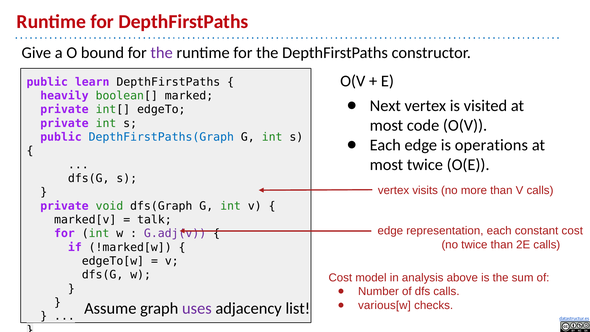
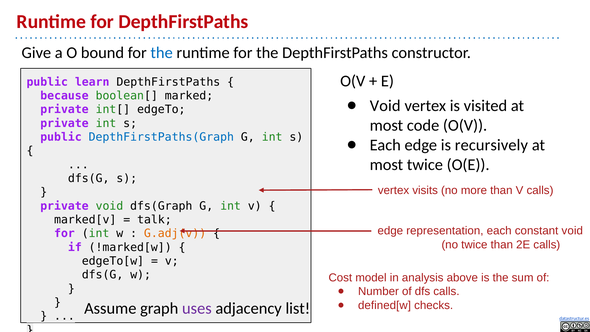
the colour: purple -> blue (162, 53)
heavily: heavily -> because (64, 96)
Next: Next -> Void (385, 106)
operations: operations -> recursively (491, 145)
constant cost: cost -> void (572, 231)
G.adj(v colour: purple -> orange (175, 233)
various[w: various[w -> defined[w (384, 305)
